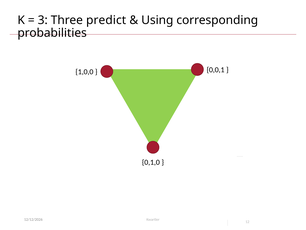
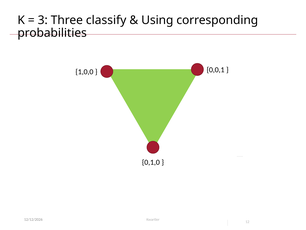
predict: predict -> classify (106, 20)
